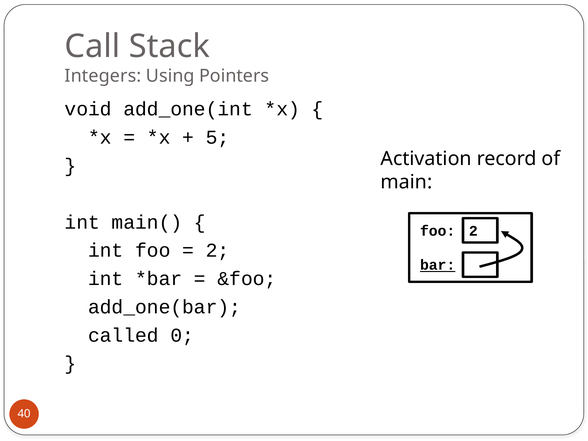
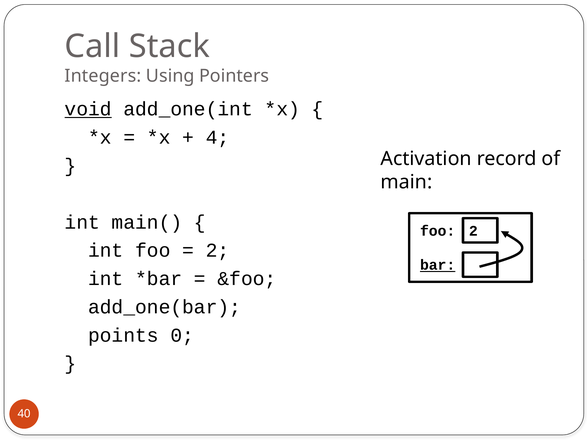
void underline: none -> present (88, 109)
5: 5 -> 4 (218, 137)
called: called -> points (123, 335)
